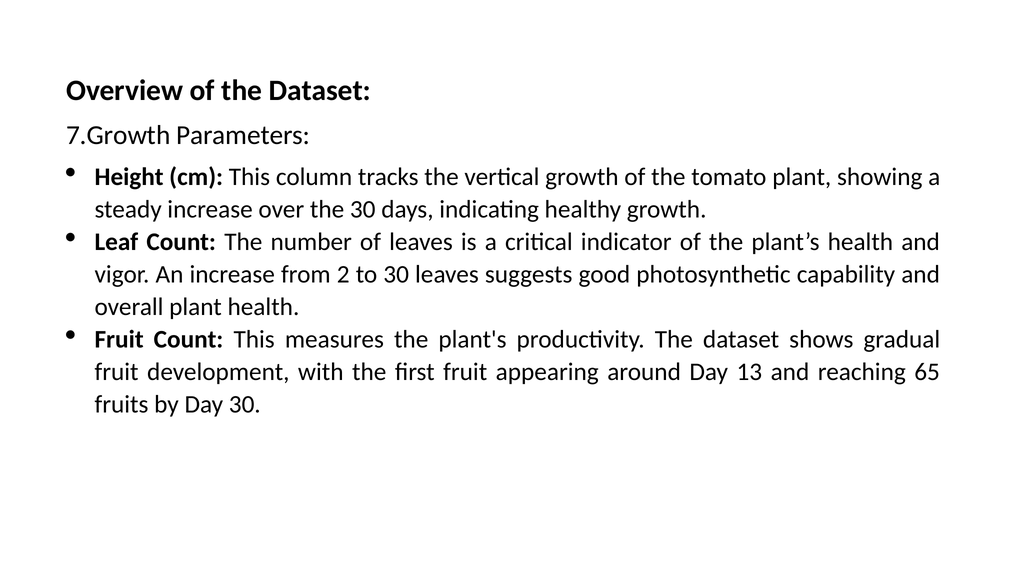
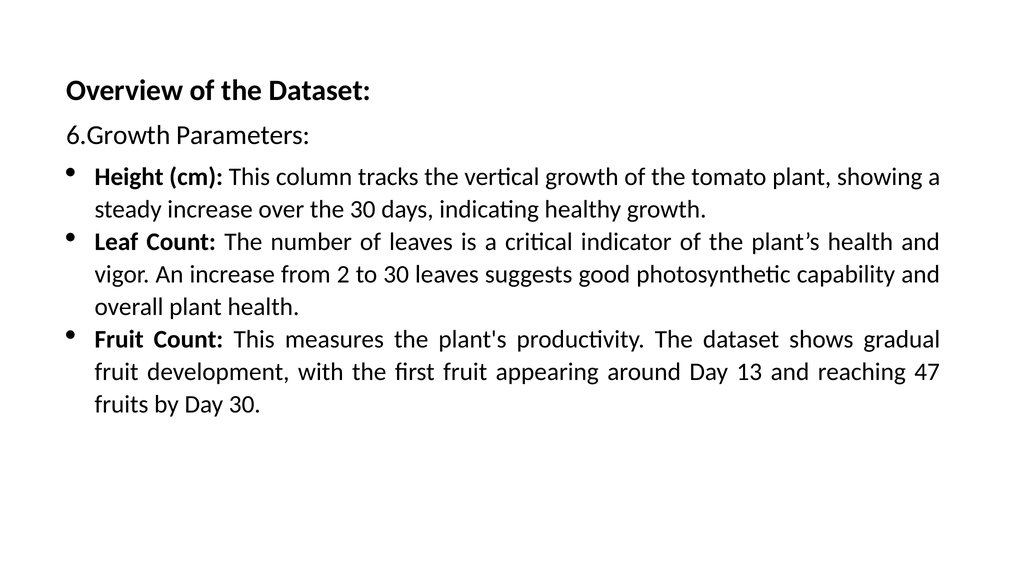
7.Growth: 7.Growth -> 6.Growth (118, 135)
65: 65 -> 47 (927, 372)
